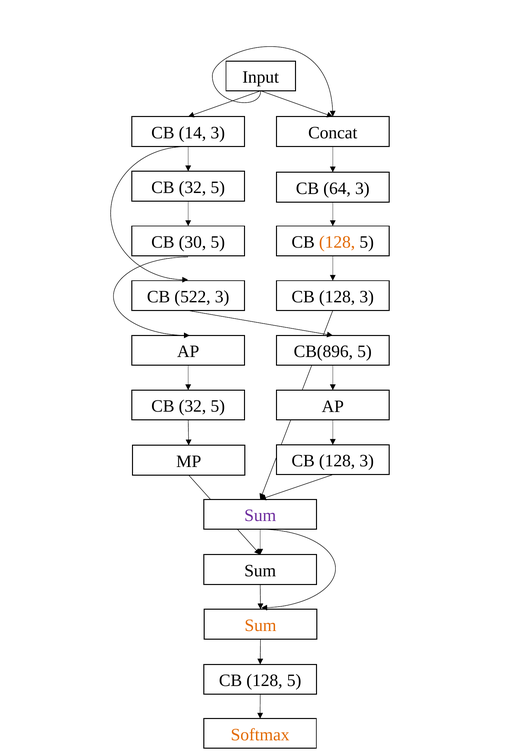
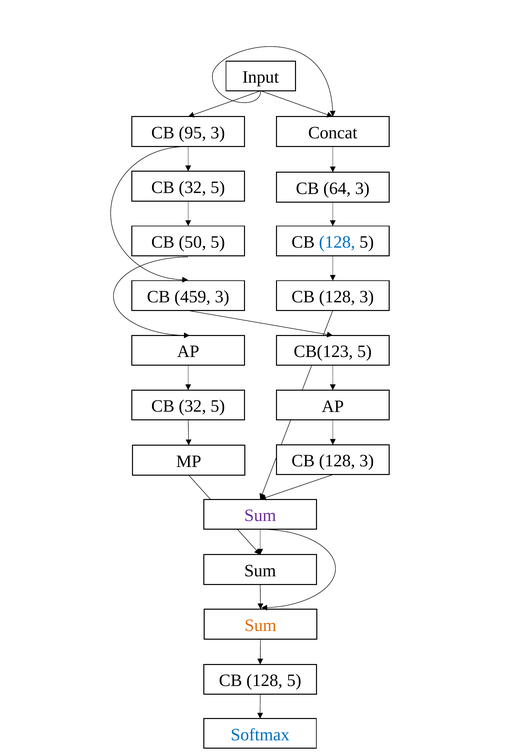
14: 14 -> 95 (192, 133)
30: 30 -> 50 (192, 242)
128 colour: orange -> blue (337, 242)
522: 522 -> 459 (192, 297)
CB(896: CB(896 -> CB(123 (323, 351)
Softmax colour: orange -> blue (260, 734)
